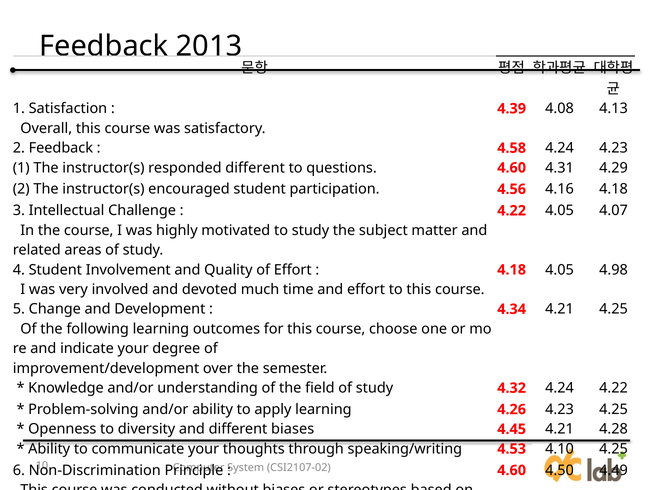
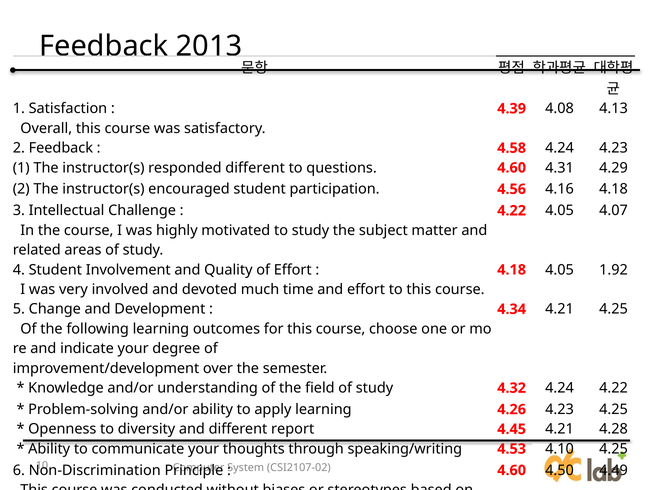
4.98: 4.98 -> 1.92 (614, 270)
different biases: biases -> report (293, 429)
